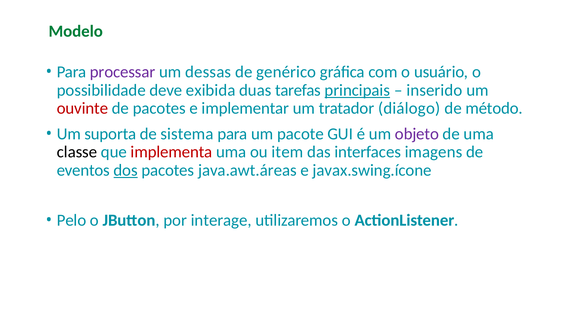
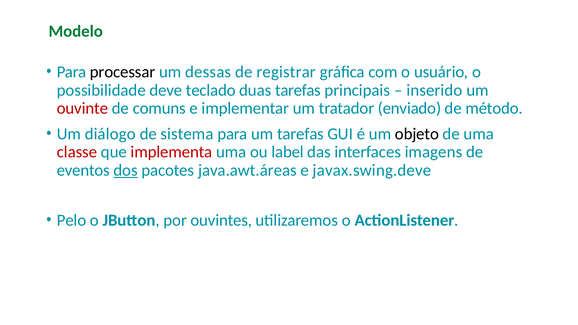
processar colour: purple -> black (123, 72)
genérico: genérico -> registrar (286, 72)
exibida: exibida -> teclado (211, 90)
principais underline: present -> none (357, 90)
de pacotes: pacotes -> comuns (159, 108)
diálogo: diálogo -> enviado (409, 108)
suporta: suporta -> diálogo (110, 134)
um pacote: pacote -> tarefas (301, 134)
objeto colour: purple -> black (417, 134)
classe colour: black -> red (77, 152)
item: item -> label (288, 152)
javax.swing.ícone: javax.swing.ícone -> javax.swing.deve (372, 170)
interage: interage -> ouvintes (221, 220)
